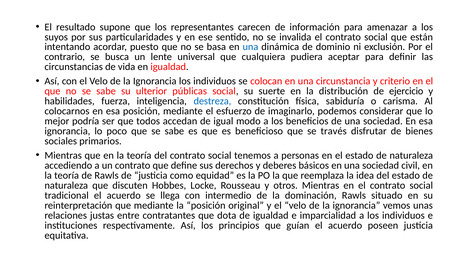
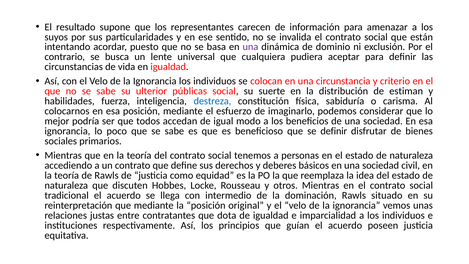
una colour: blue -> purple (250, 47)
ejercicio: ejercicio -> estiman (406, 91)
se través: través -> definir (334, 131)
